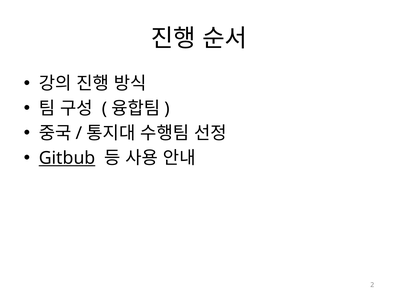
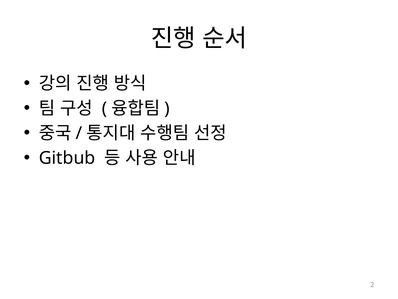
Gitbub underline: present -> none (67, 158)
